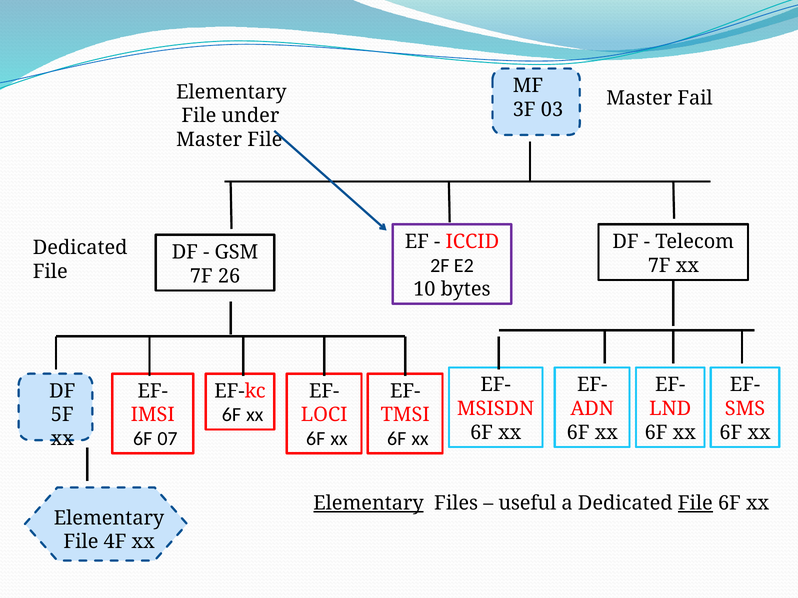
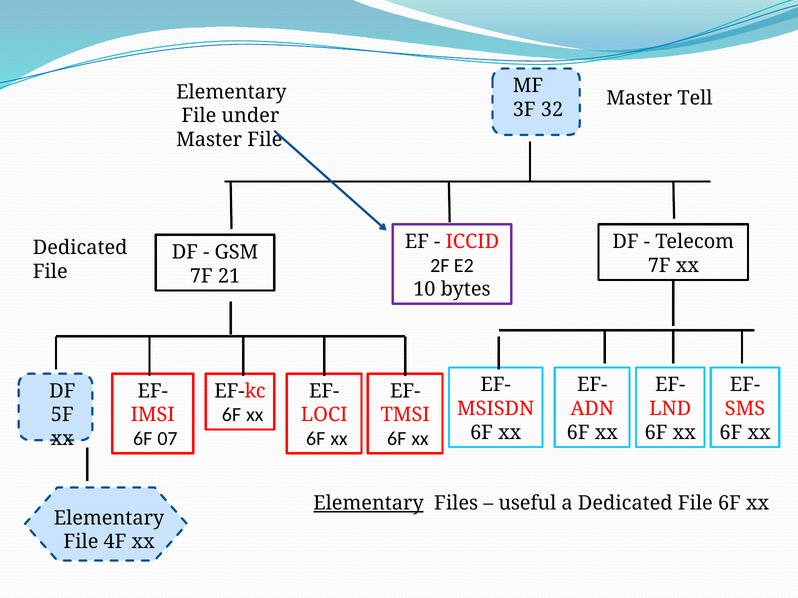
Fail: Fail -> Tell (695, 98)
03: 03 -> 32 (552, 110)
26: 26 -> 21 (229, 276)
File underline: present -> none (695, 504)
